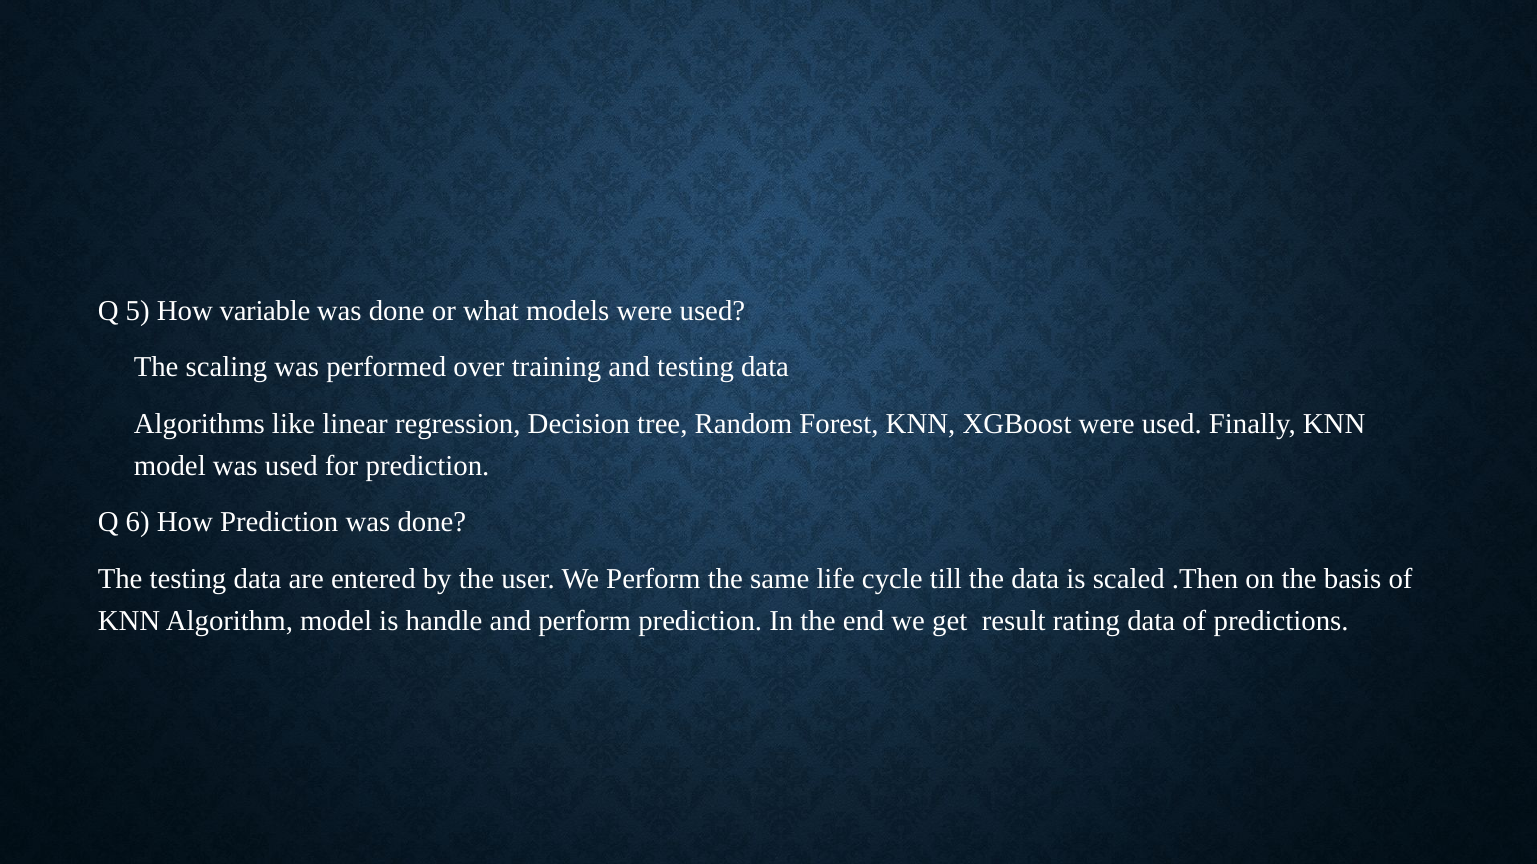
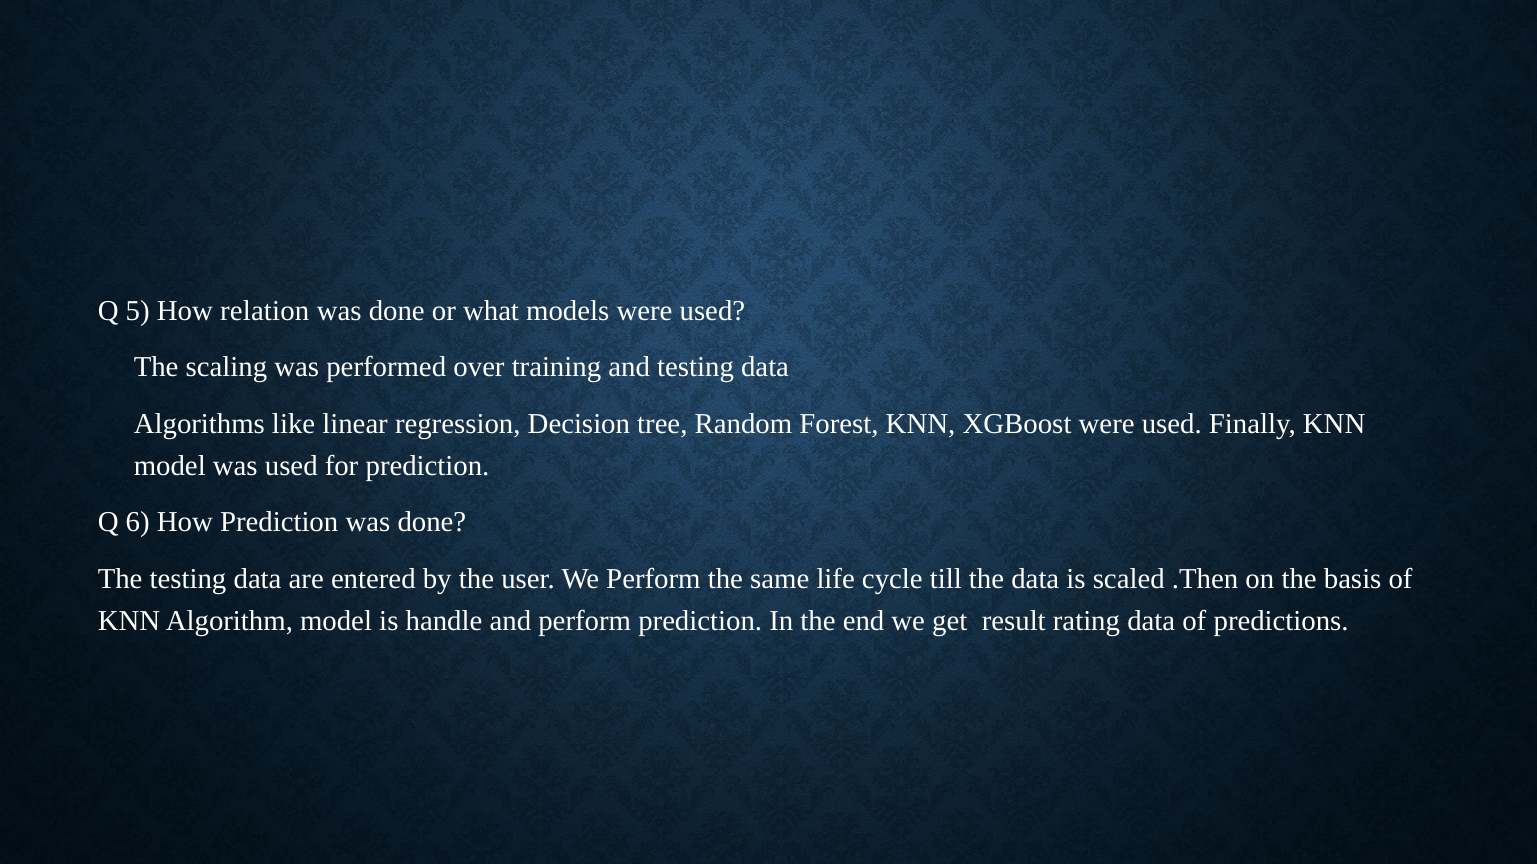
variable: variable -> relation (265, 311)
